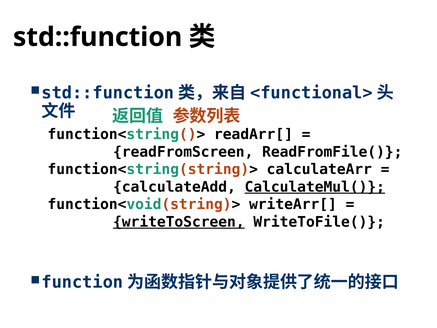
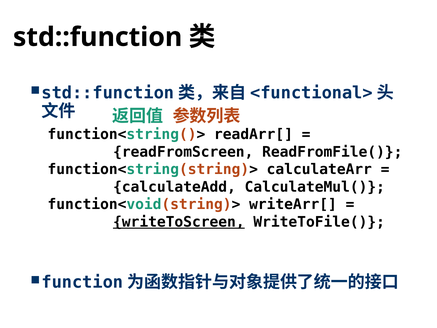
CalculateMul( underline: present -> none (315, 187)
